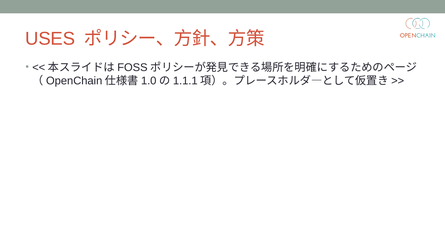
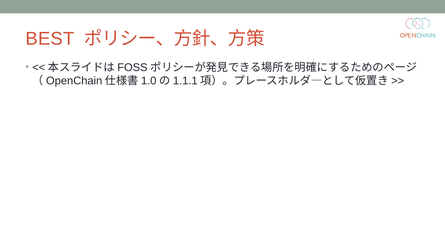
USES: USES -> BEST (50, 39)
